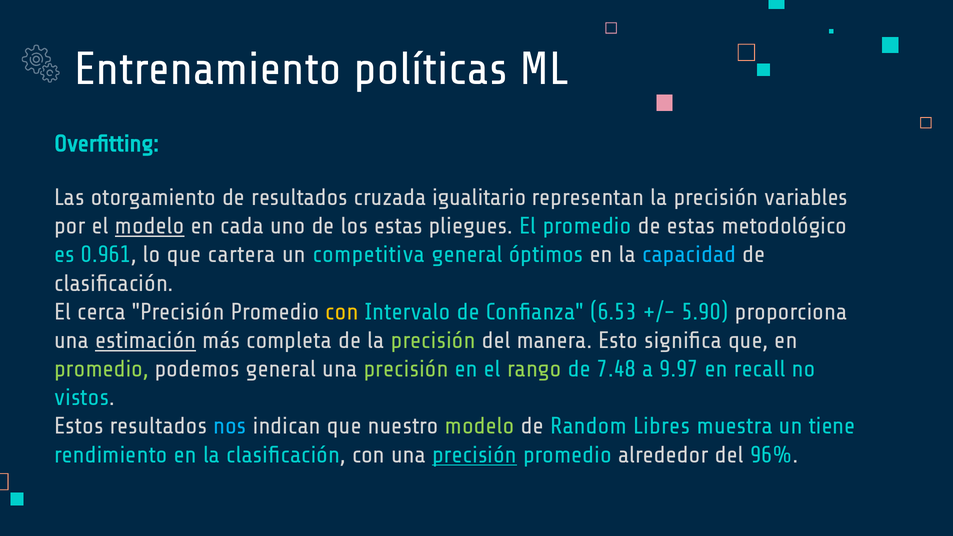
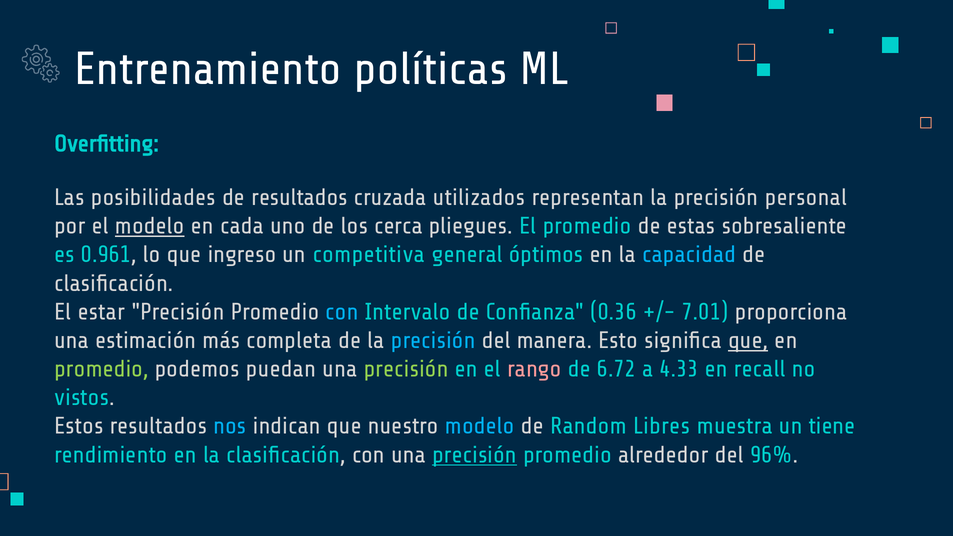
otorgamiento: otorgamiento -> posibilidades (153, 197)
igualitario: igualitario -> utilizados (479, 197)
variables: variables -> personal (806, 197)
los estas: estas -> cerca (398, 226)
metodológico: metodológico -> sobresaliente (784, 226)
cartera: cartera -> ingreso (242, 255)
cerca: cerca -> estar (101, 312)
con colour: yellow -> light blue (342, 312)
6.53: 6.53 -> 0.36 (613, 312)
5.90: 5.90 -> 7.01 (705, 312)
estimación underline: present -> none (146, 340)
precisión colour: light green -> light blue (433, 340)
que underline: none -> present (748, 340)
podemos general: general -> puedan (281, 369)
rango colour: light green -> pink (534, 369)
7.48: 7.48 -> 6.72 (616, 369)
9.97: 9.97 -> 4.33 (679, 369)
modelo colour: light green -> light blue (480, 426)
